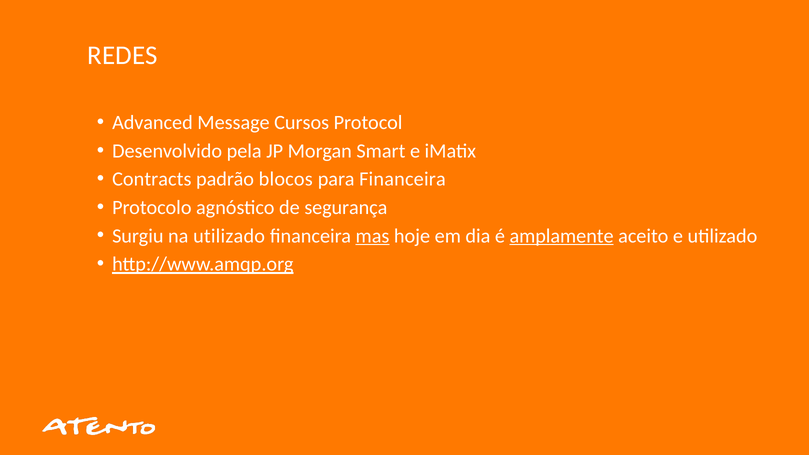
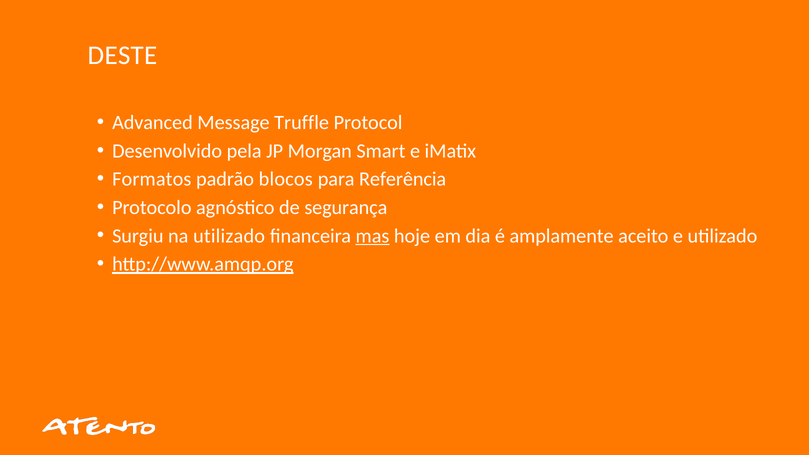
REDES: REDES -> DESTE (122, 55)
Cursos: Cursos -> Truffle (302, 123)
Contracts: Contracts -> Formatos (152, 179)
para Financeira: Financeira -> Referência (403, 179)
amplamente underline: present -> none (562, 236)
